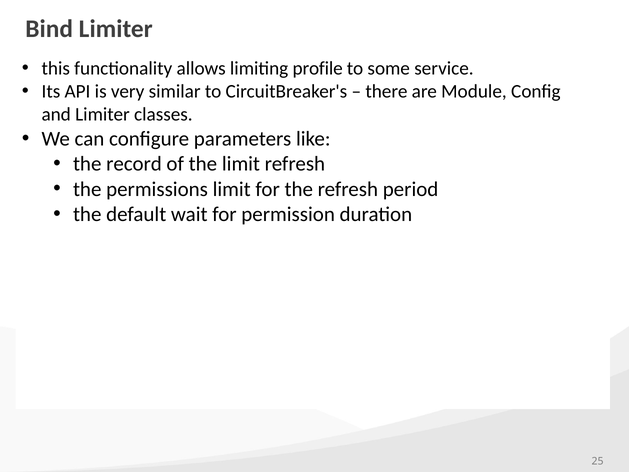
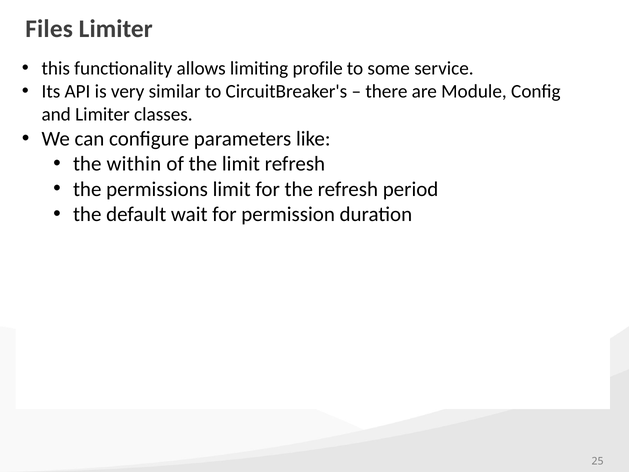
Bind: Bind -> Files (49, 29)
record: record -> within (134, 164)
